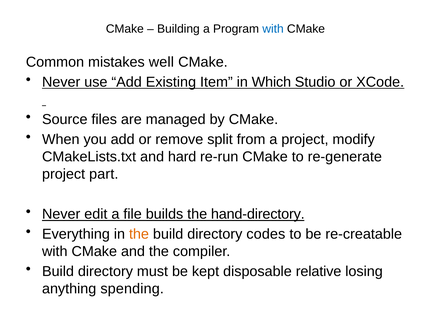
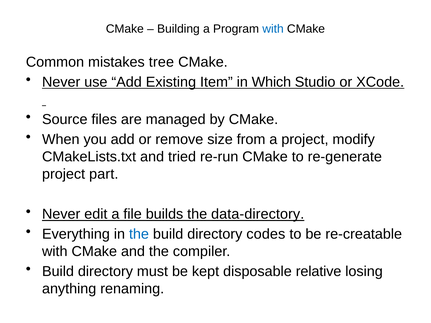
well: well -> tree (161, 62)
split: split -> size (220, 140)
hard: hard -> tried (182, 157)
hand-directory: hand-directory -> data-directory (258, 214)
the colour: orange -> blue (139, 234)
spending: spending -> renaming (132, 289)
